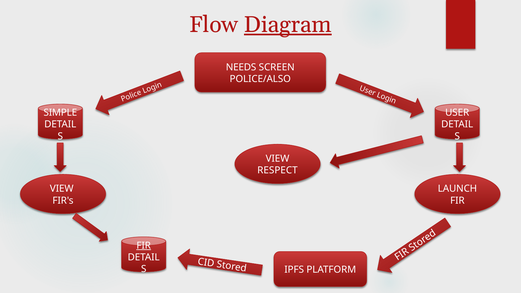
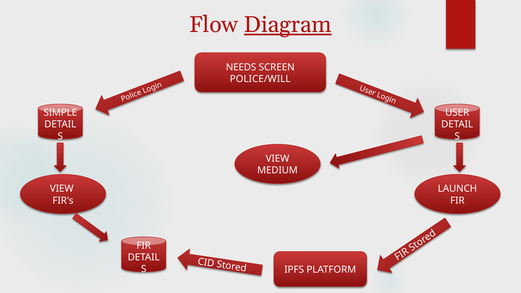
POLICE/ALSO: POLICE/ALSO -> POLICE/WILL (260, 79)
RESPECT: RESPECT -> MEDIUM (278, 170)
FIR underline: present -> none (144, 246)
